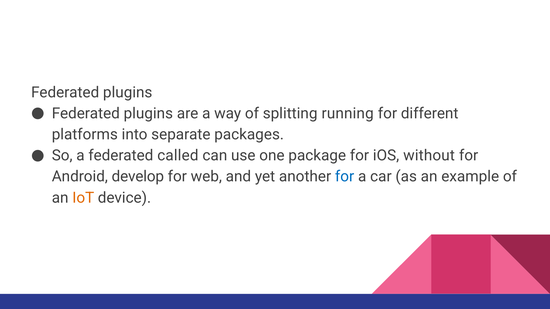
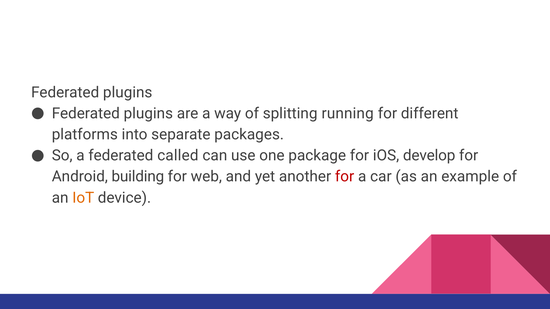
without: without -> develop (429, 156)
develop: develop -> building (138, 177)
for colour: blue -> red (345, 177)
